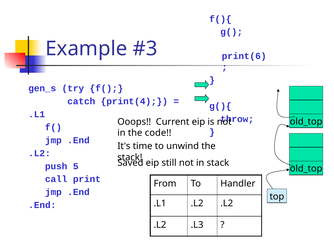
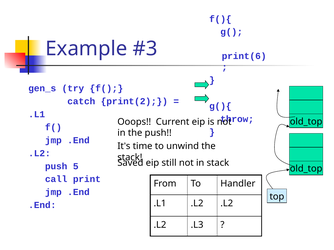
print(4: print(4 -> print(2 (134, 102)
the code: code -> push (158, 133)
